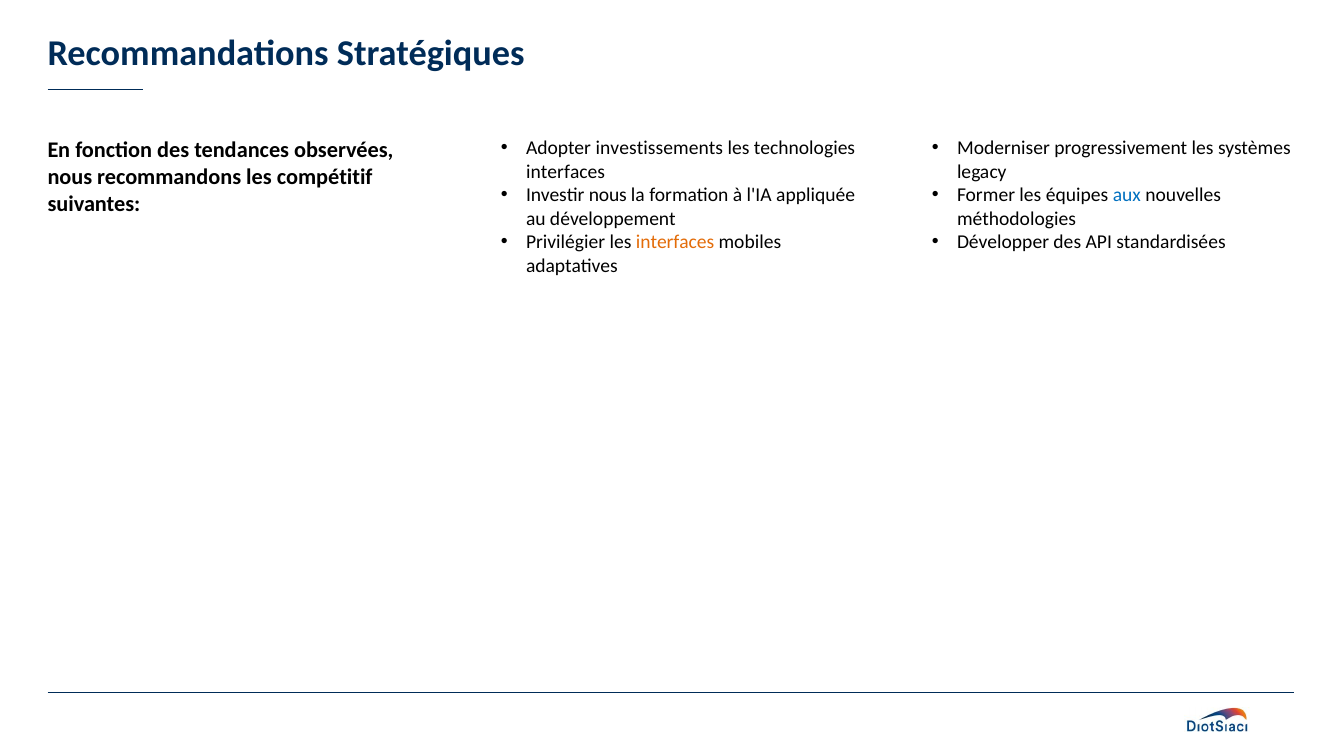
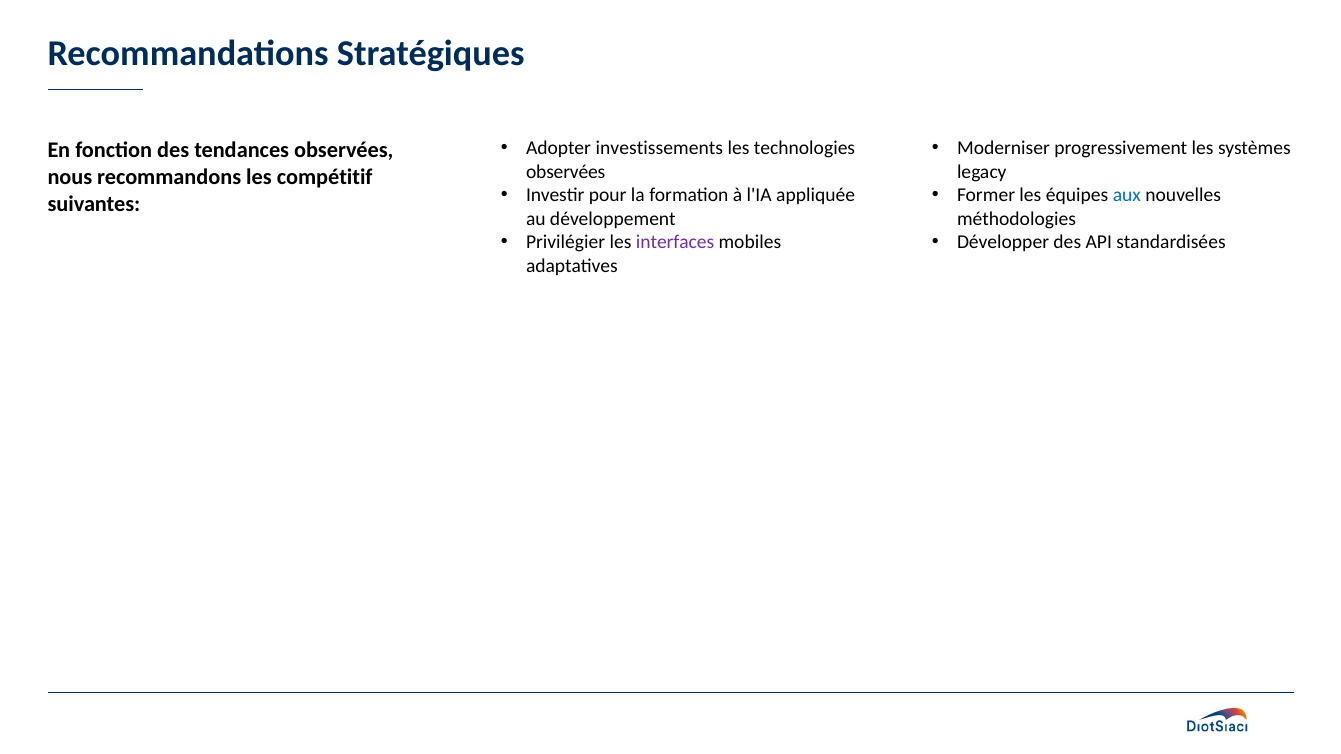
interfaces: interfaces -> observées (566, 172)
Investir nous: nous -> pour (608, 195)
interfaces colour: orange -> purple (675, 242)
